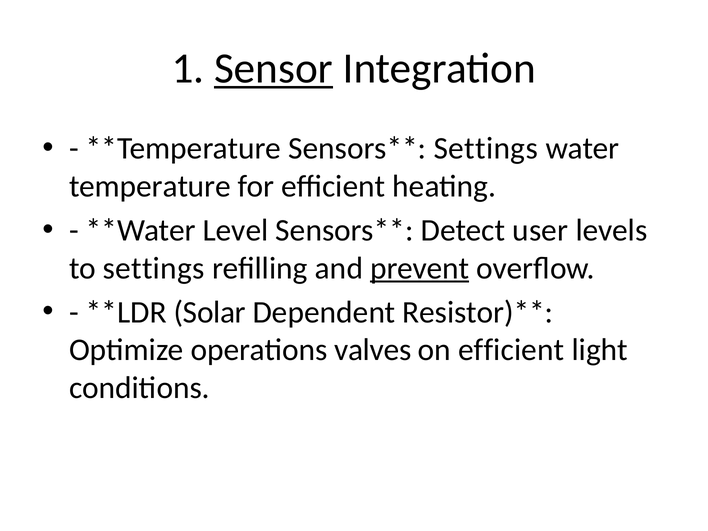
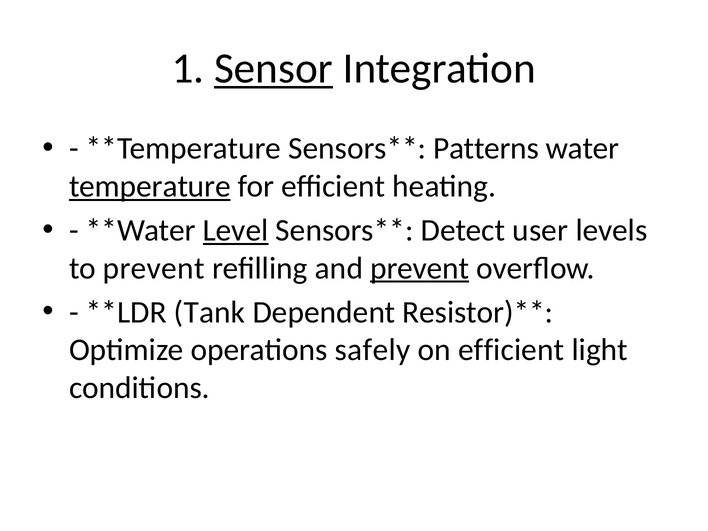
Settings: Settings -> Patterns (486, 149)
temperature underline: none -> present (150, 186)
Level underline: none -> present (236, 230)
to settings: settings -> prevent (154, 268)
Solar: Solar -> Tank (210, 312)
valves: valves -> safely (373, 350)
